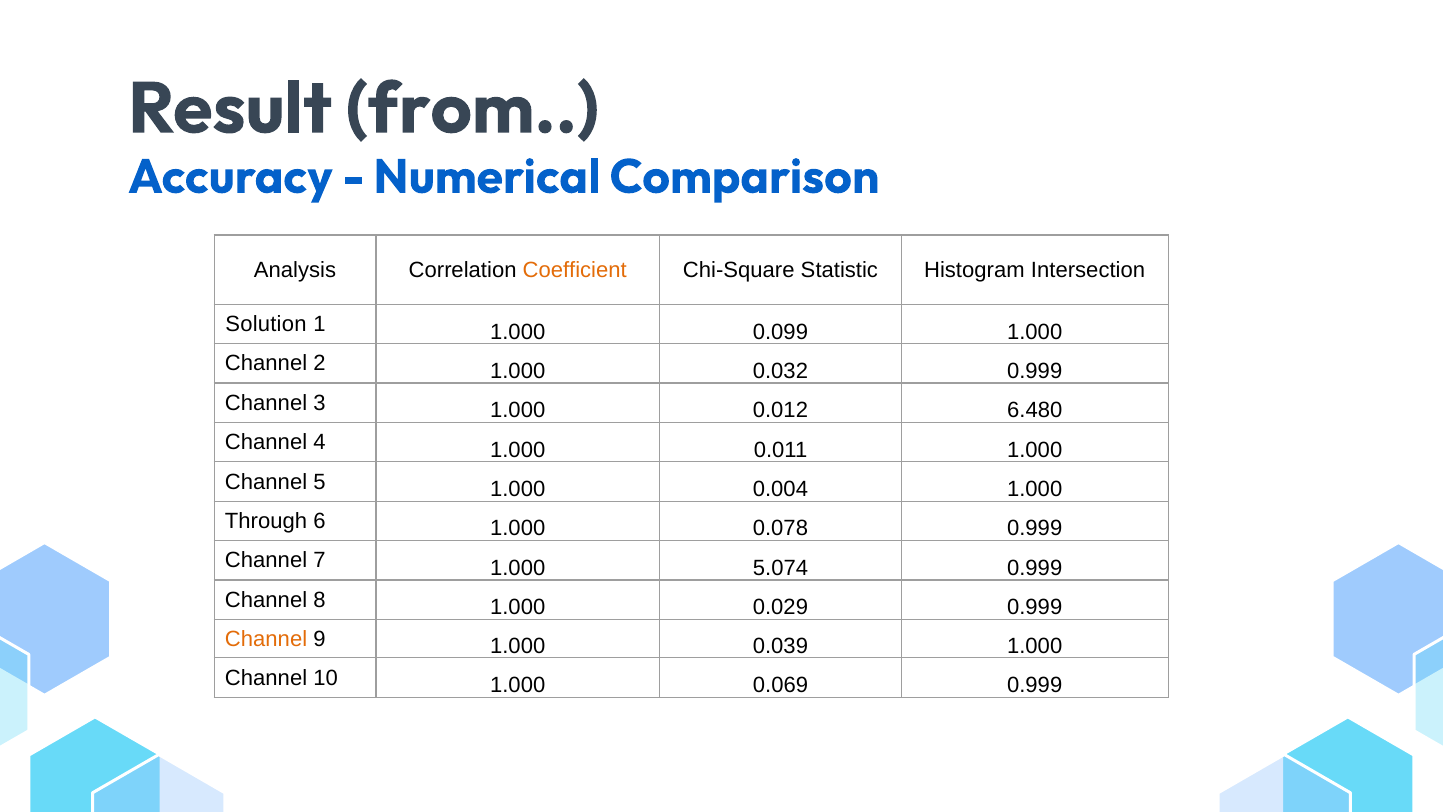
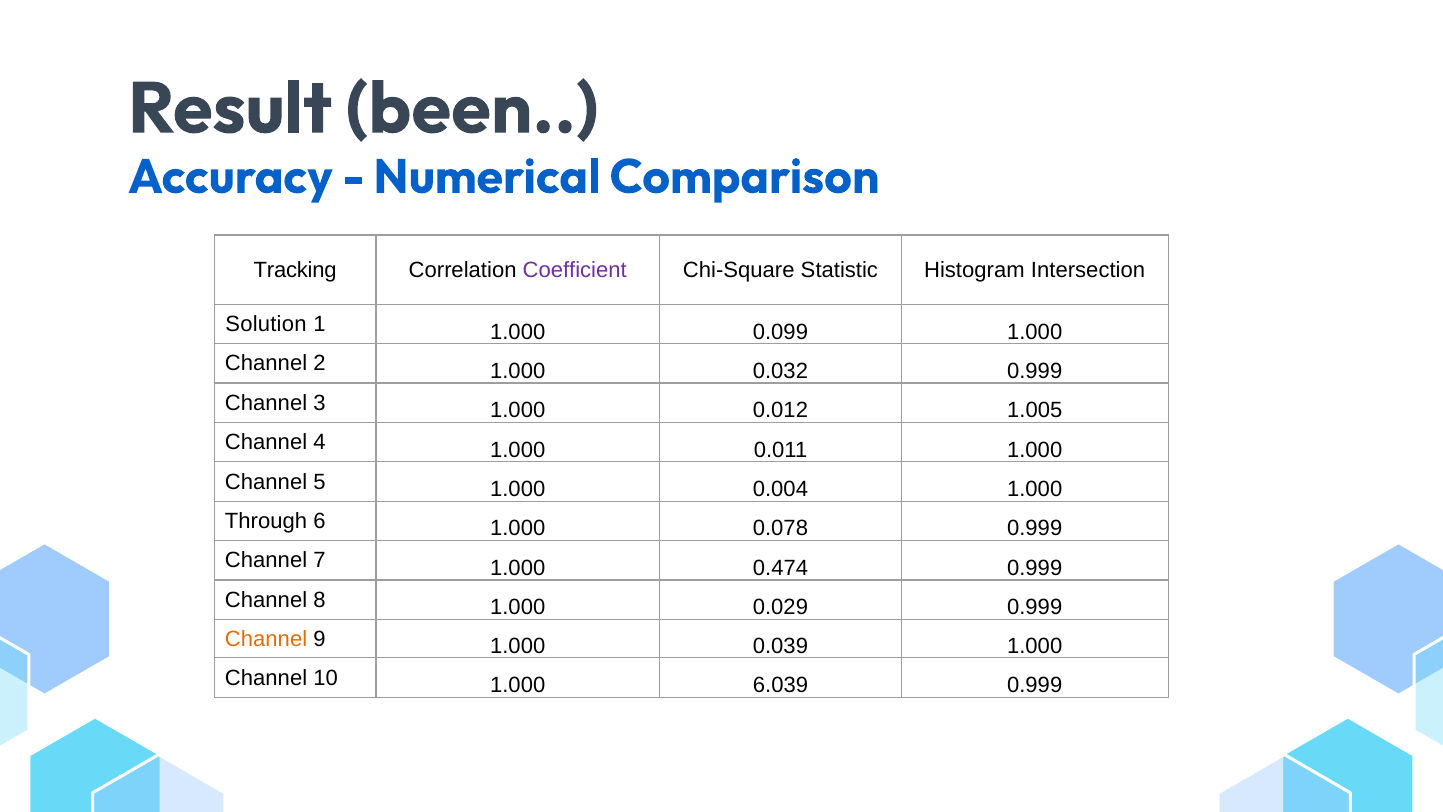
from: from -> been (472, 109)
Analysis: Analysis -> Tracking (295, 270)
Coefficient colour: orange -> purple (575, 270)
6.480: 6.480 -> 1.005 (1035, 410)
5.074: 5.074 -> 0.474 (781, 568)
0.069: 0.069 -> 6.039 (781, 685)
